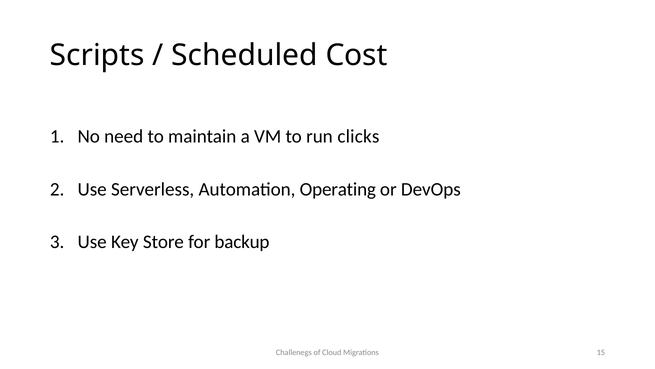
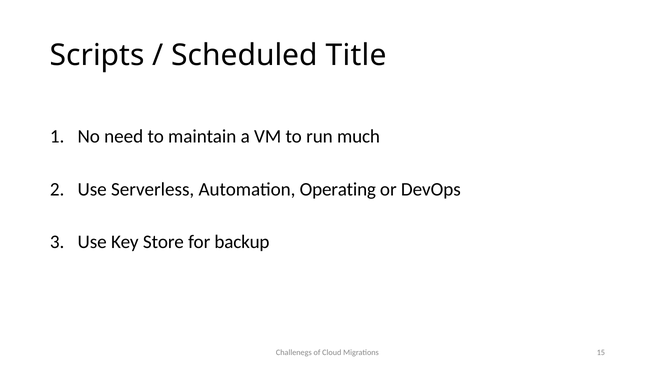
Cost: Cost -> Title (356, 55)
clicks: clicks -> much (359, 136)
